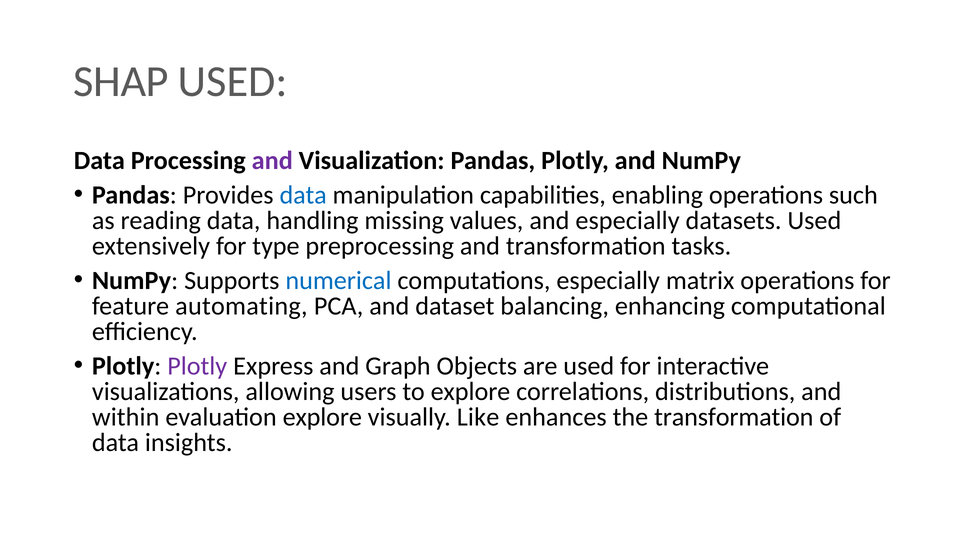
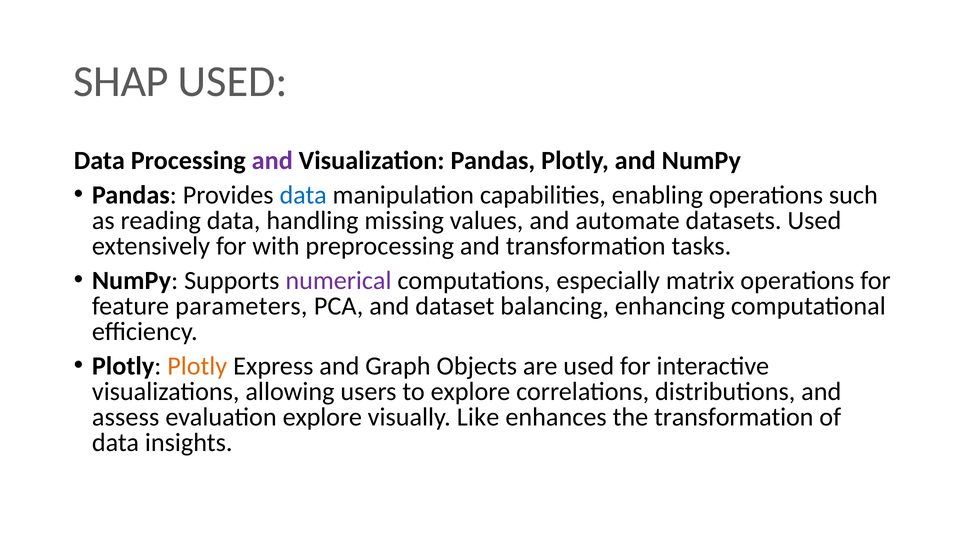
and especially: especially -> automate (628, 220)
type: type -> with (276, 246)
numerical colour: blue -> purple (338, 280)
automating: automating -> parameters (241, 306)
Plotly colour: purple -> orange (197, 366)
within: within -> assess (126, 417)
